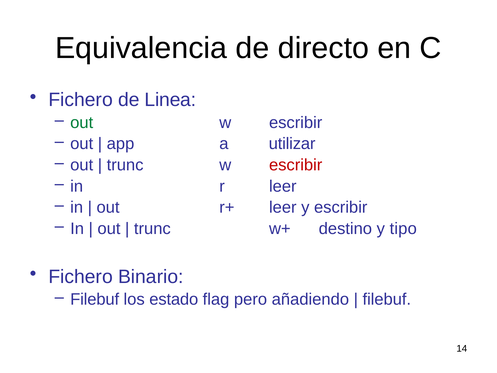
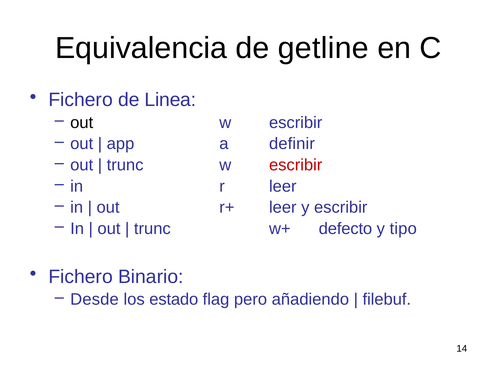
directo: directo -> getline (323, 48)
out colour: green -> black (82, 122)
utilizar: utilizar -> definir (292, 144)
destino: destino -> defecto (345, 228)
Filebuf: Filebuf -> Desde (95, 299)
